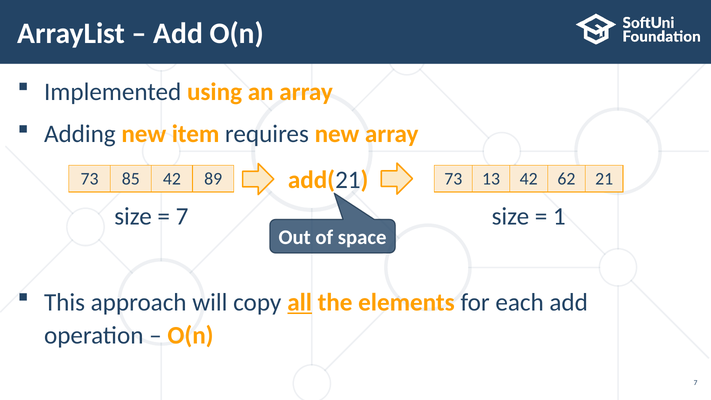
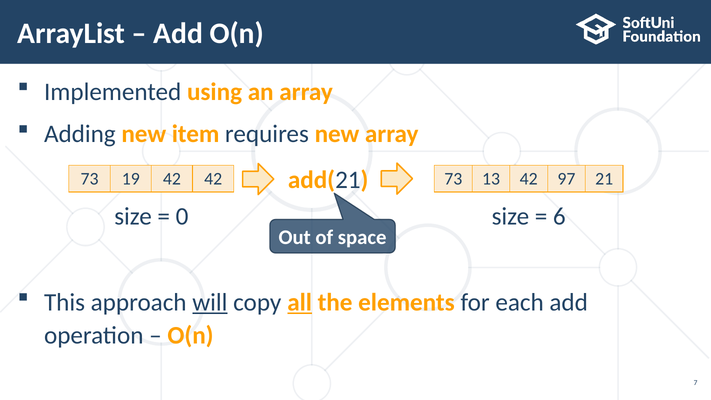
85: 85 -> 19 (131, 179)
42 89: 89 -> 42 (213, 179)
62: 62 -> 97 (566, 179)
7: 7 -> 0 (182, 216)
1: 1 -> 6 (559, 216)
will underline: none -> present (210, 302)
